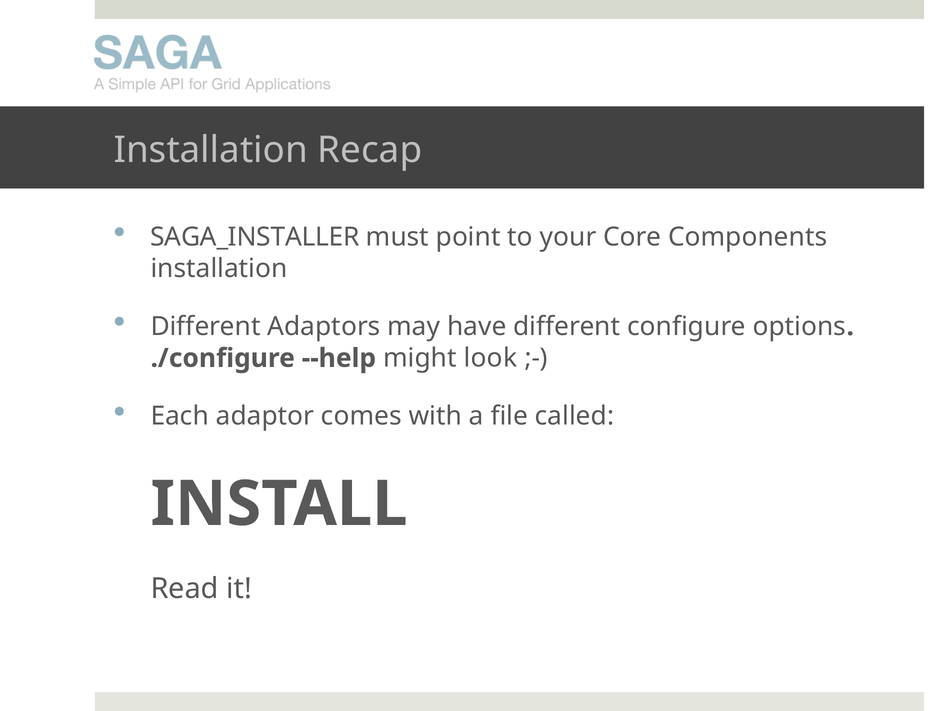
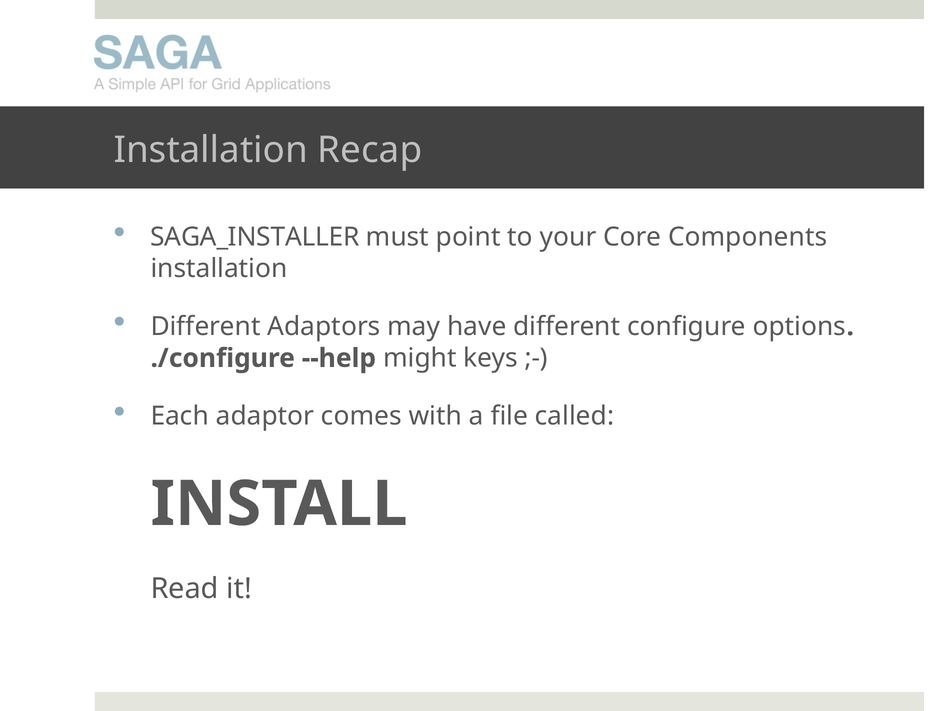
look: look -> keys (491, 358)
